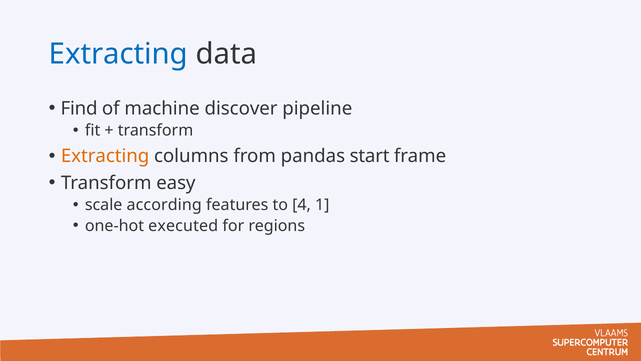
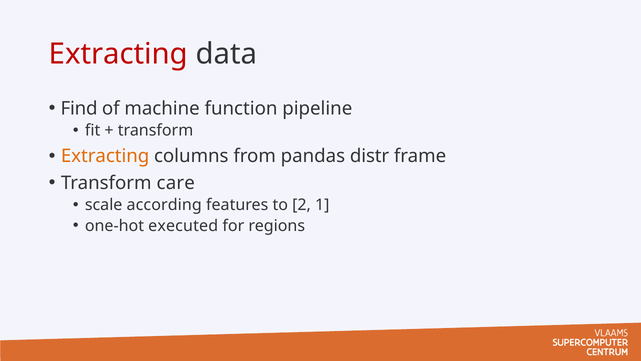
Extracting colour: blue -> red (118, 54)
discover: discover -> function (241, 108)
start: start -> distr (370, 156)
easy: easy -> care (176, 183)
4: 4 -> 2 (301, 205)
